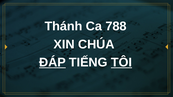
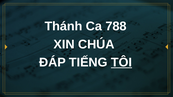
ĐÁP underline: present -> none (52, 63)
